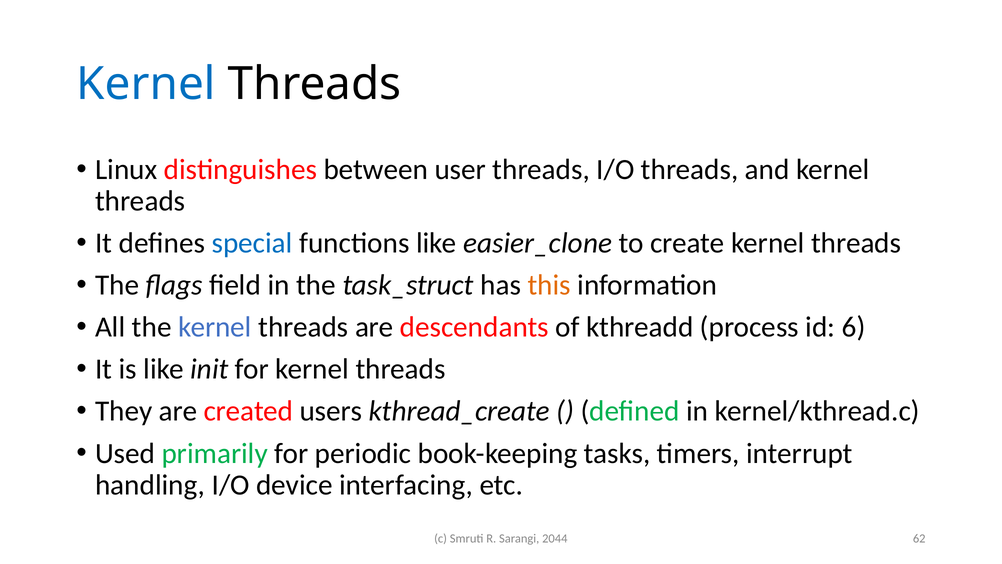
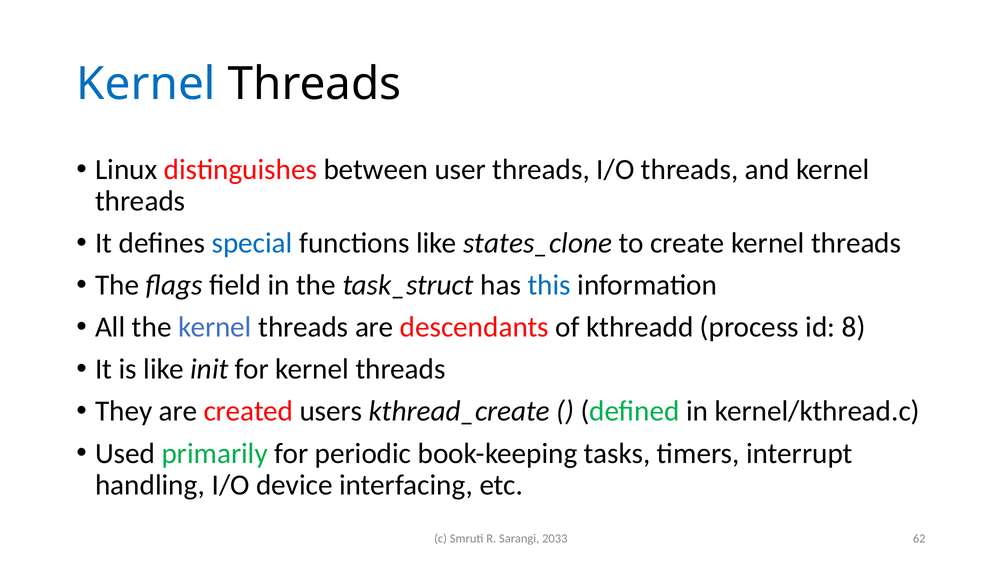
easier_clone: easier_clone -> states_clone (538, 243)
this colour: orange -> blue (549, 285)
6: 6 -> 8 (854, 327)
2044: 2044 -> 2033 (555, 538)
